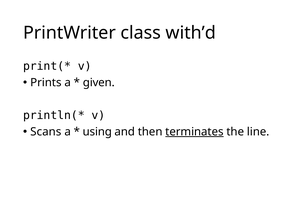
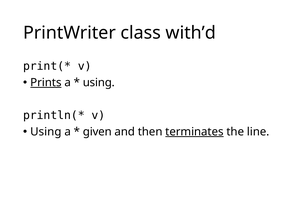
Prints underline: none -> present (46, 82)
given: given -> using (99, 82)
Scans: Scans -> Using (46, 132)
using: using -> given (97, 132)
